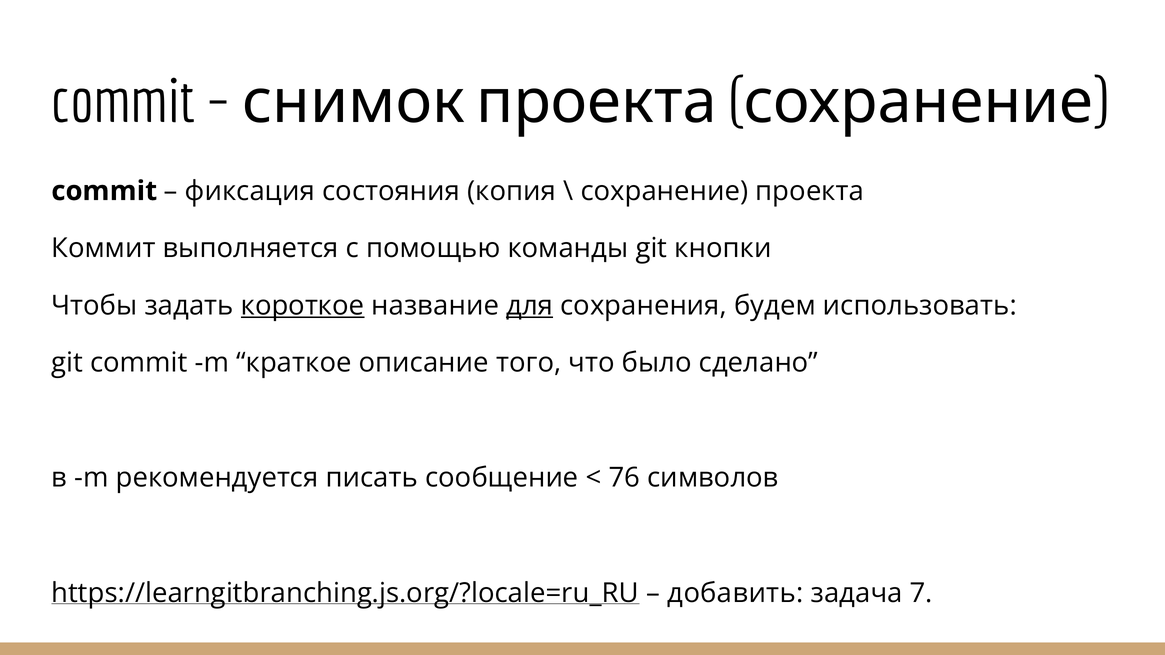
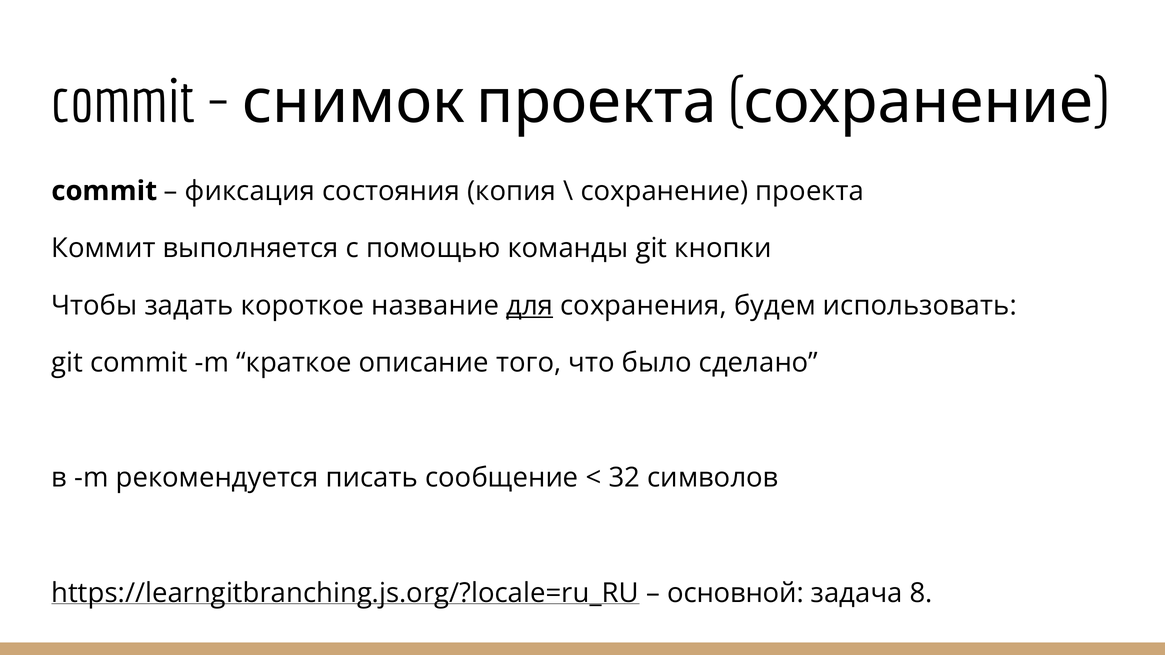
короткое underline: present -> none (303, 306)
76: 76 -> 32 (624, 478)
добавить: добавить -> основной (736, 593)
7: 7 -> 8 (921, 593)
